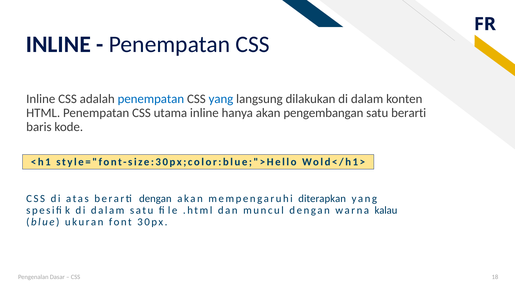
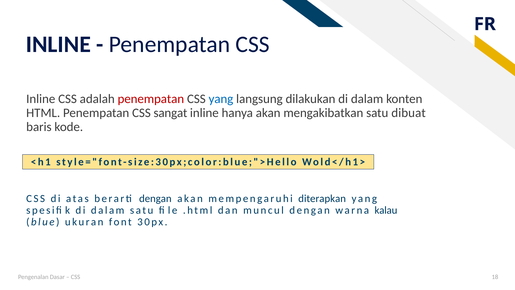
penempatan colour: blue -> red (151, 99)
utama: utama -> sangat (170, 113)
pengembangan: pengembangan -> mengakibatkan (323, 113)
satu berarti: berarti -> dibuat (409, 113)
